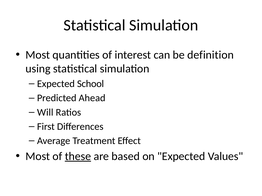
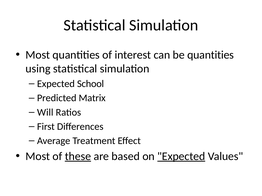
be definition: definition -> quantities (211, 55)
Ahead: Ahead -> Matrix (92, 98)
Expected underline: none -> present (181, 157)
